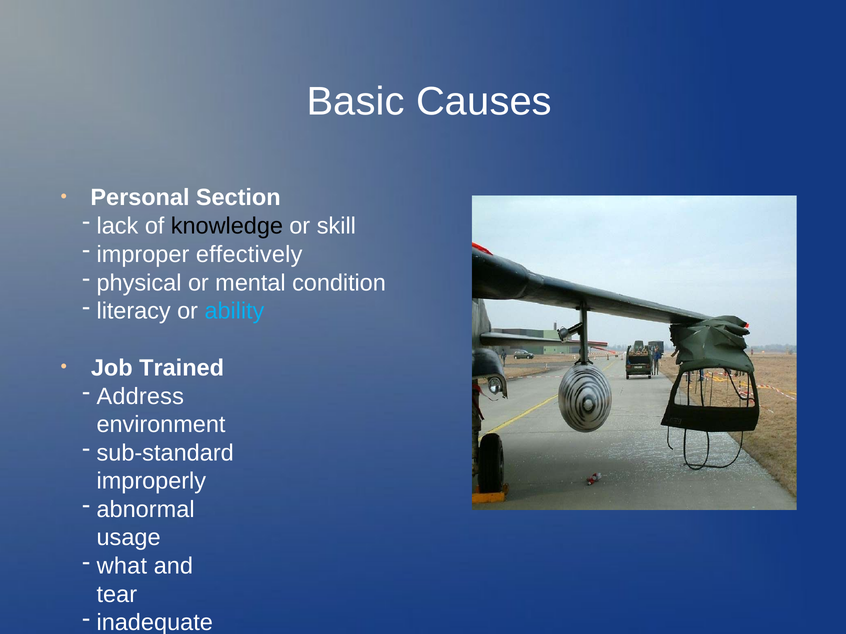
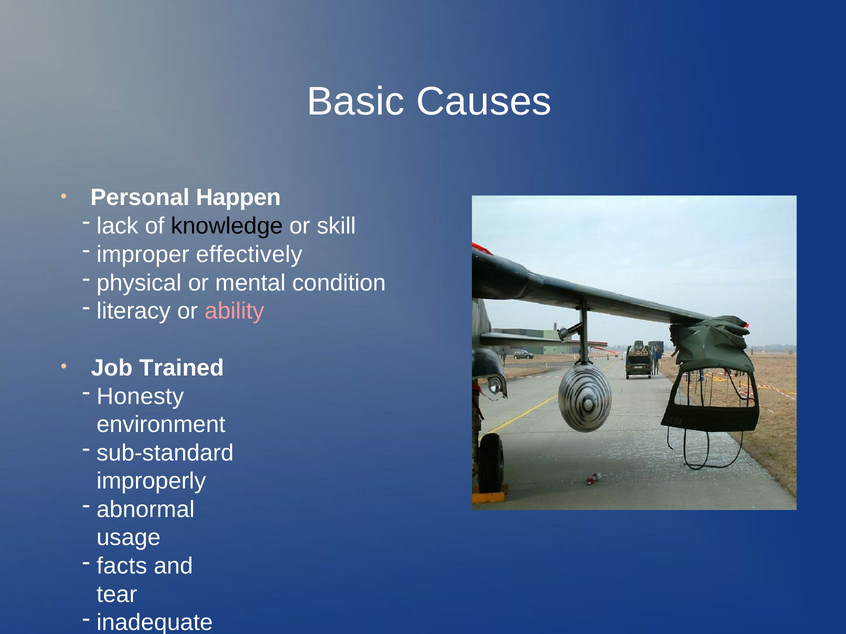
Section: Section -> Happen (238, 198)
ability colour: light blue -> pink (234, 311)
Address: Address -> Honesty (140, 397)
what: what -> facts (122, 567)
